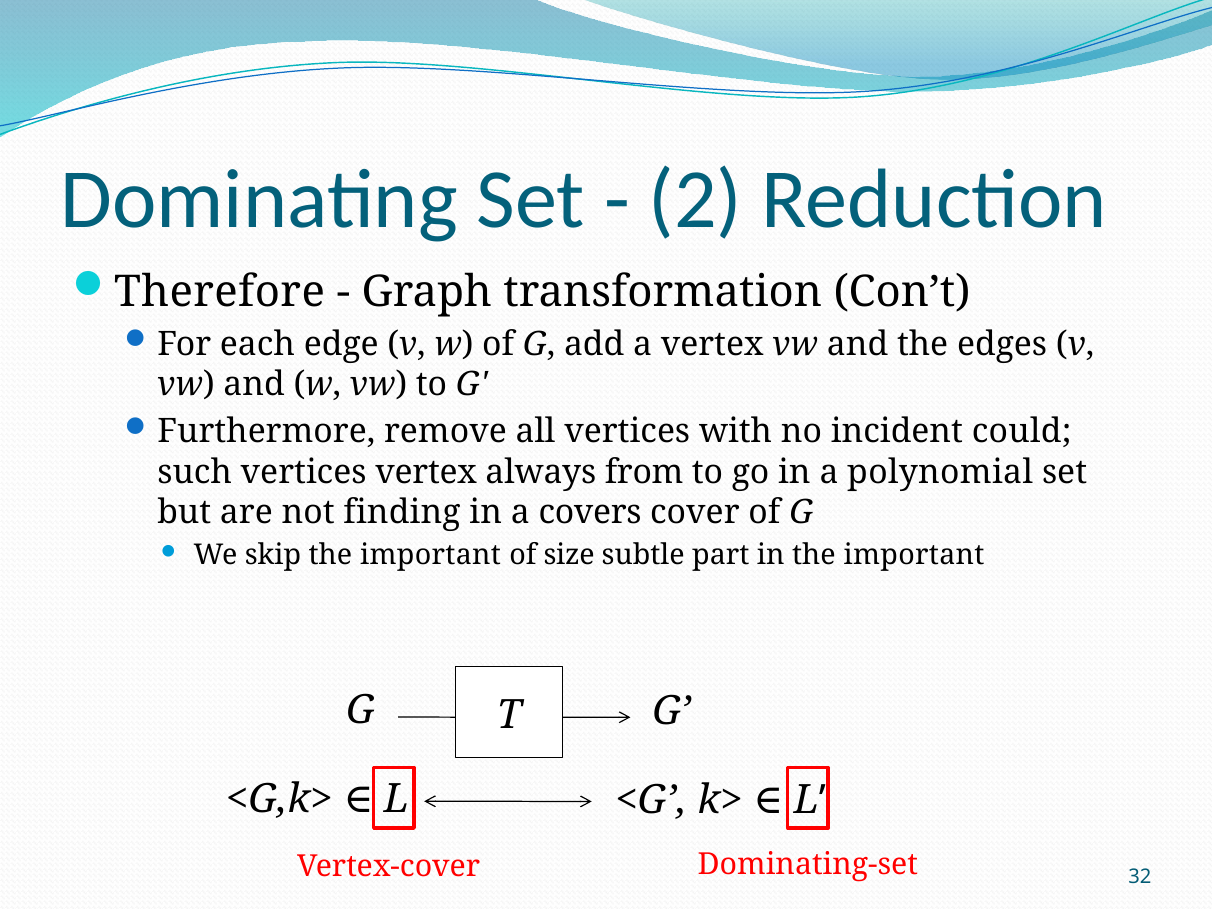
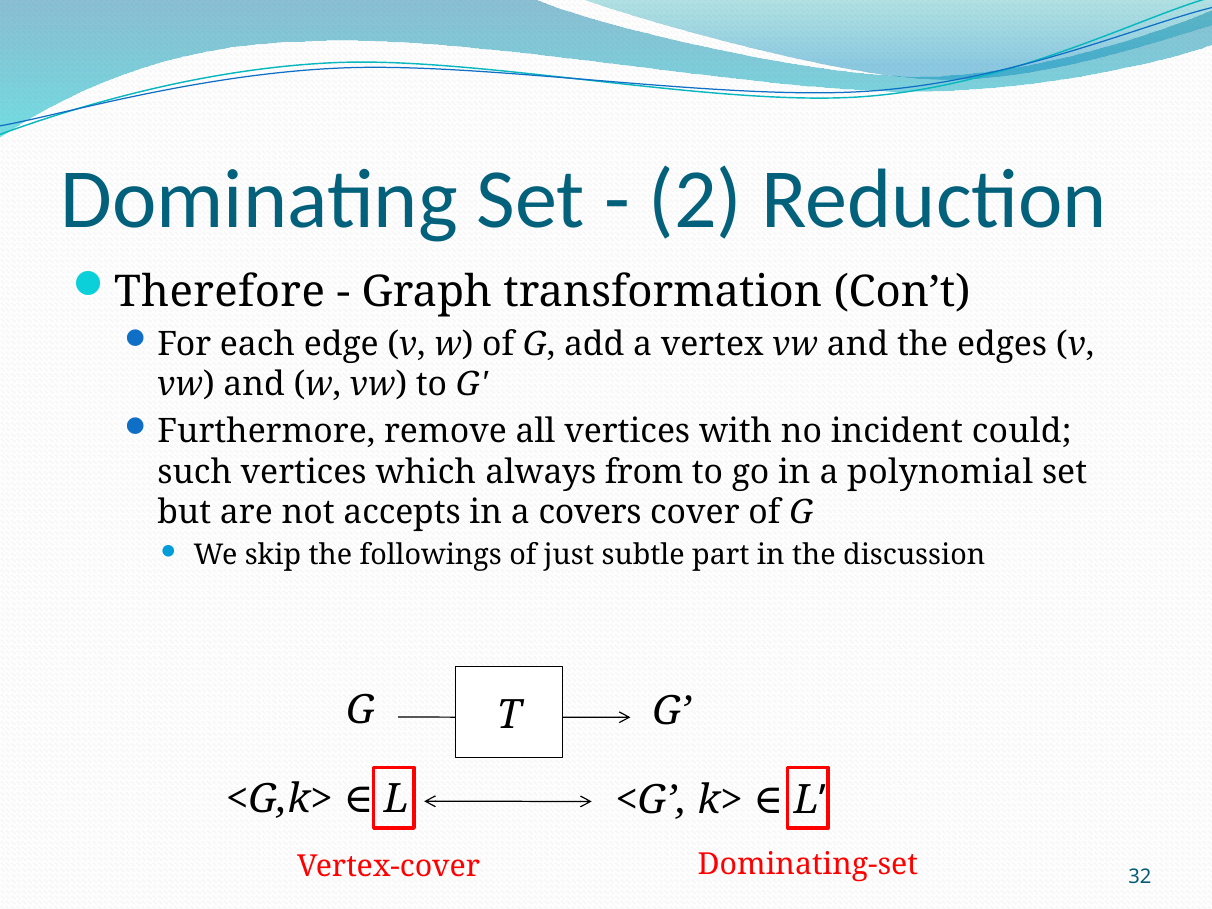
vertices vertex: vertex -> which (426, 472)
finding: finding -> accepts (402, 513)
skip the important: important -> followings (431, 555)
size: size -> just (569, 555)
in the important: important -> discussion (914, 555)
